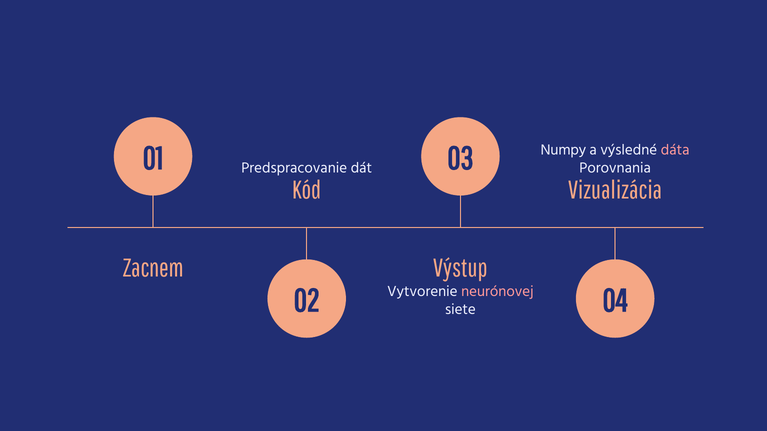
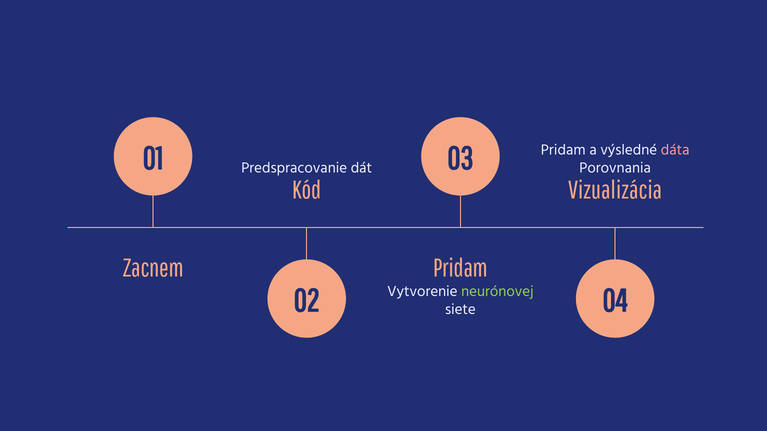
Numpy: Numpy -> Pridam (563, 150)
Výstup: Výstup -> Pridam (461, 268)
neurónovej colour: pink -> light green (497, 292)
